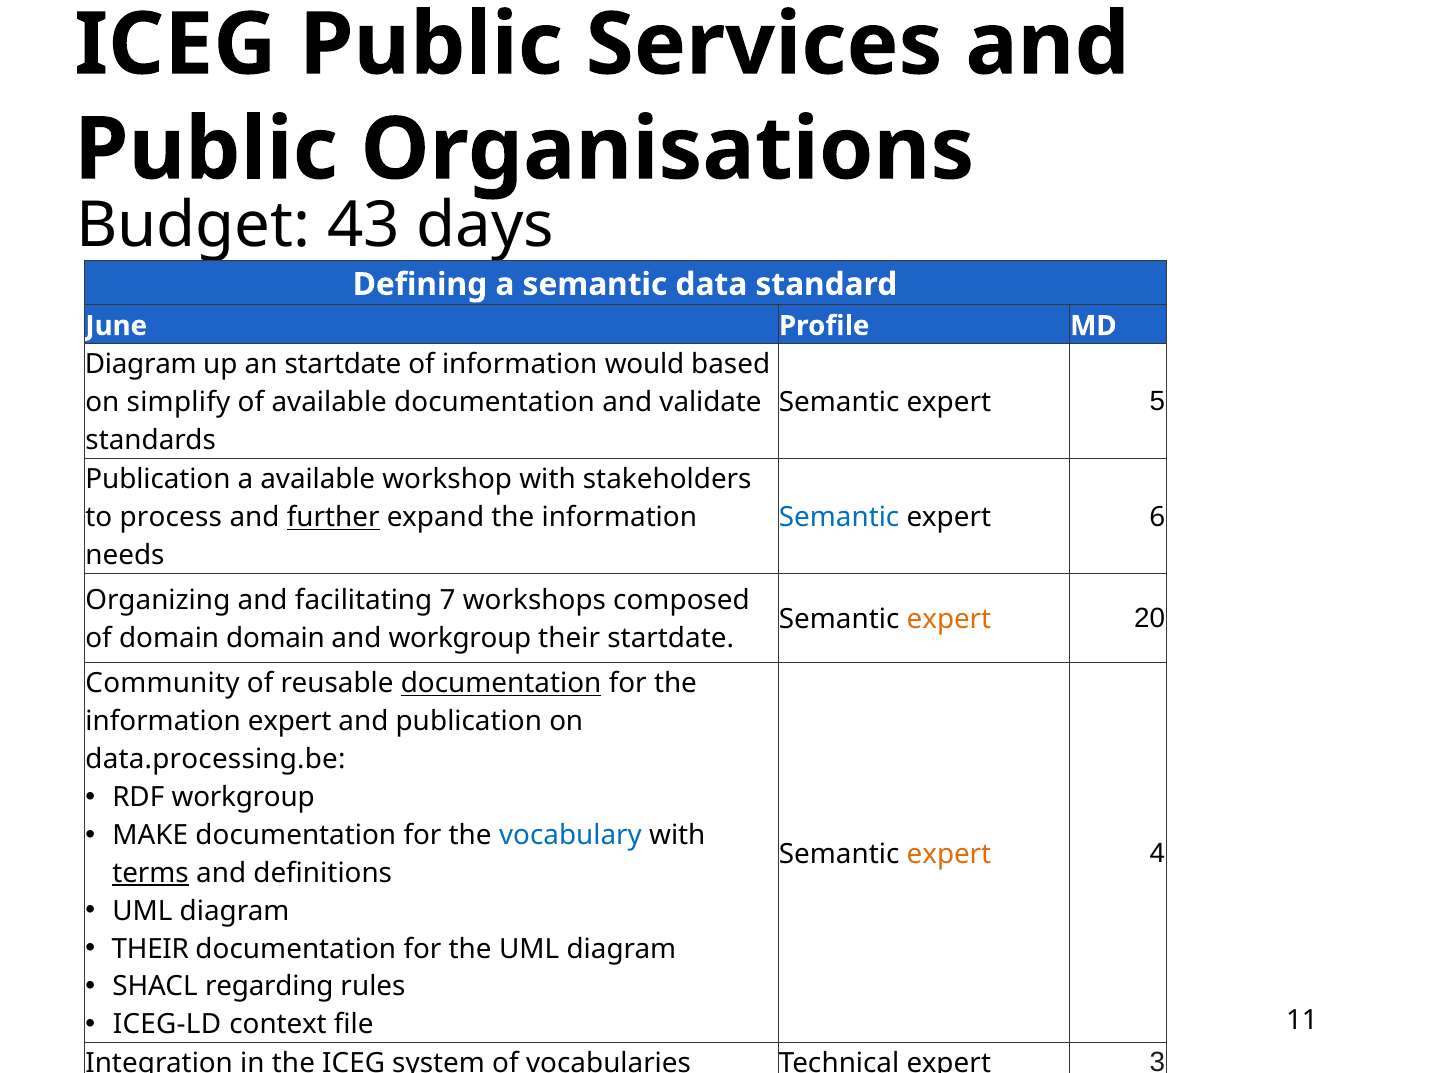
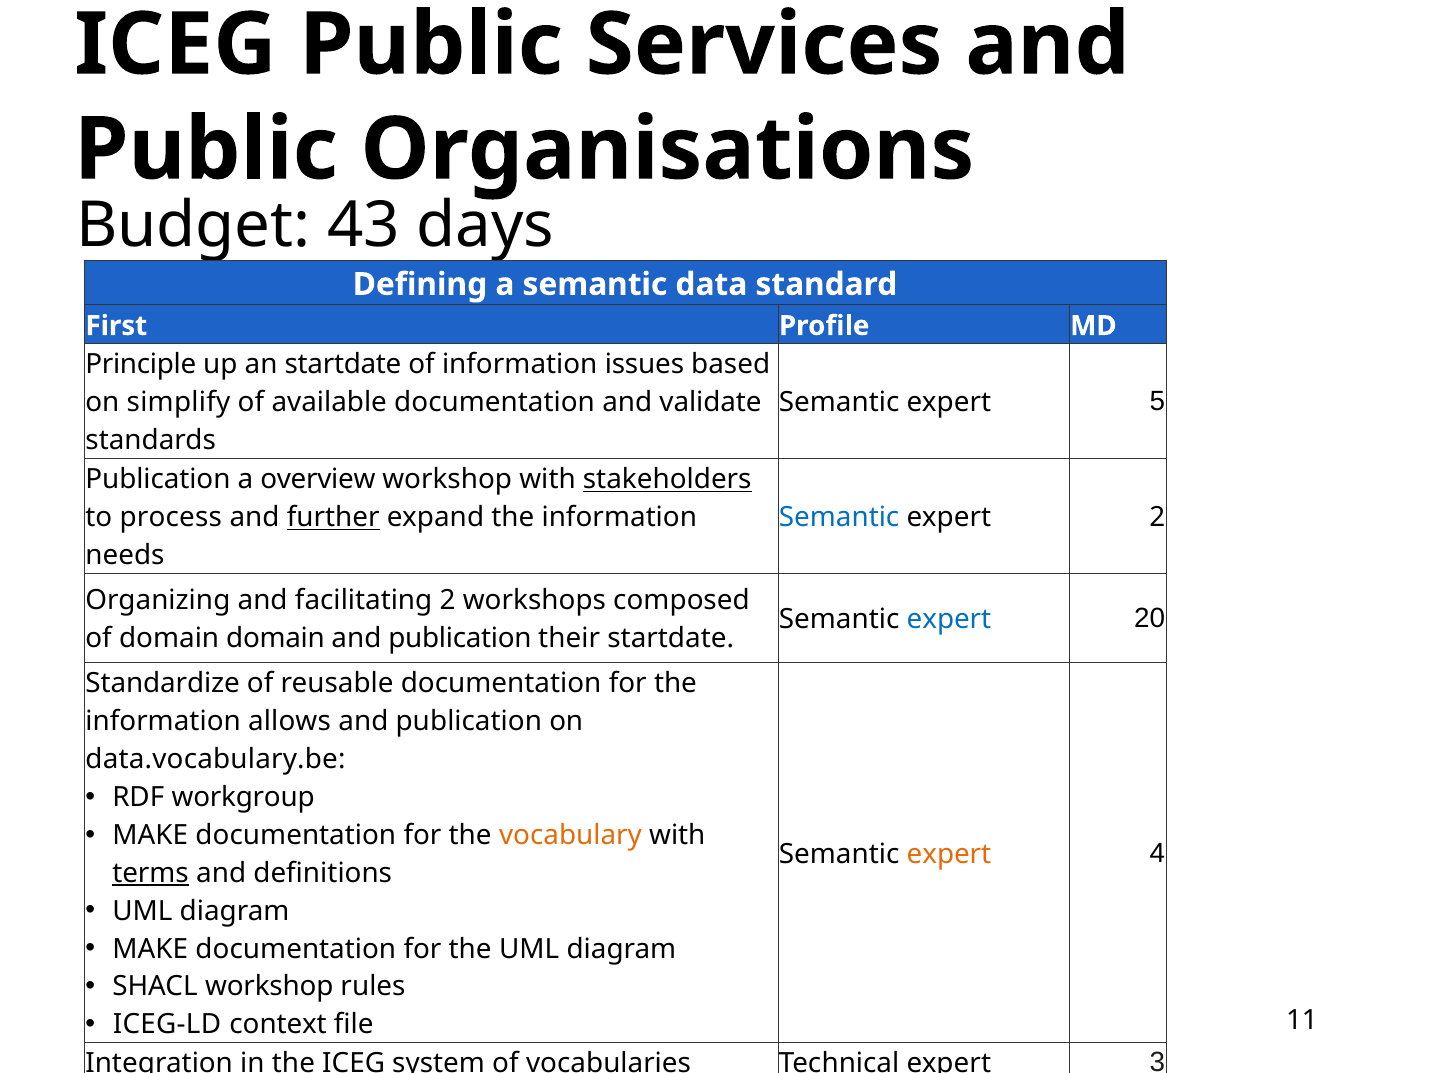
June: June -> First (116, 326)
Diagram: Diagram -> Principle (141, 365)
would: would -> issues (644, 365)
a available: available -> overview (318, 480)
stakeholders underline: none -> present (667, 480)
6: 6 -> 2 (1157, 518)
facilitating 7: 7 -> 2 (448, 601)
expert colour: orange -> blue (949, 620)
workgroup: workgroup -> publication (460, 639)
Community: Community -> Standardize (163, 684)
documentation underline: present -> none (501, 684)
information expert: expert -> allows (289, 722)
data.processing.be: data.processing.be -> data.vocabulary.be (216, 759)
vocabulary colour: blue -> orange (570, 835)
THEIR: THEIR -> MAKE (150, 949)
SHACL regarding: regarding -> workshop (269, 987)
